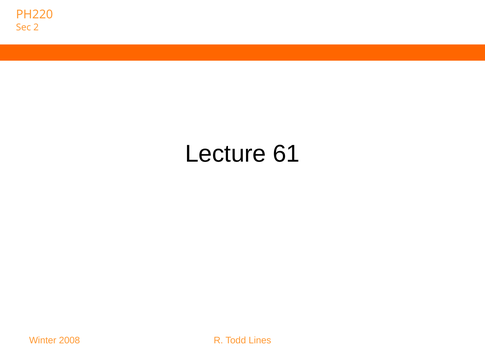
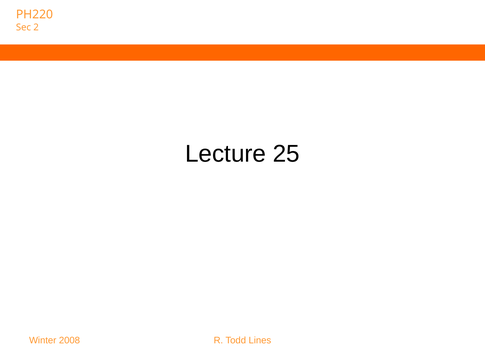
61: 61 -> 25 (286, 154)
